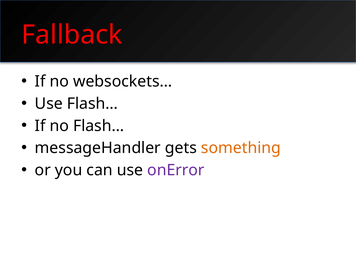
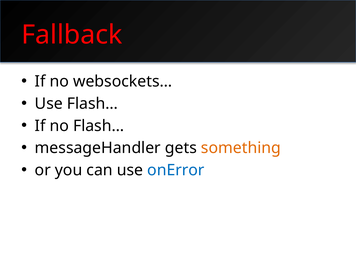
onError colour: purple -> blue (176, 170)
